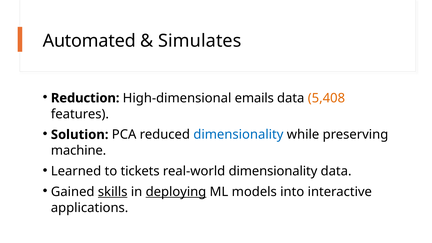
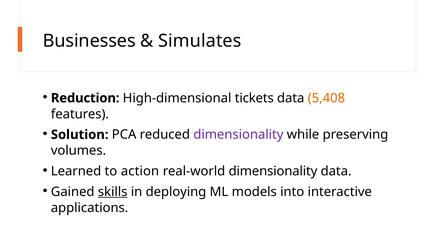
Automated: Automated -> Businesses (89, 41)
emails: emails -> tickets (254, 98)
dimensionality colour: blue -> purple (238, 135)
machine: machine -> volumes (78, 151)
tickets: tickets -> action (140, 171)
deploying underline: present -> none (176, 192)
